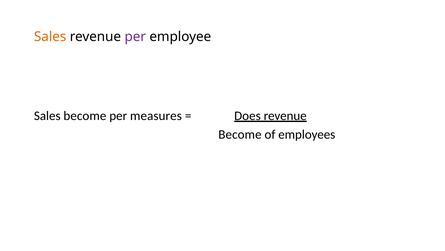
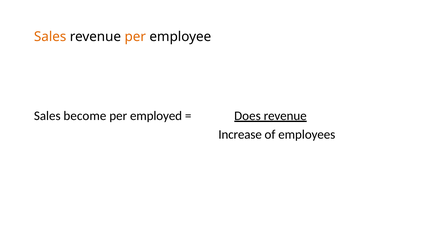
per colour: purple -> orange (135, 37)
measures: measures -> employed (156, 115)
Become: Become -> Increase (240, 134)
